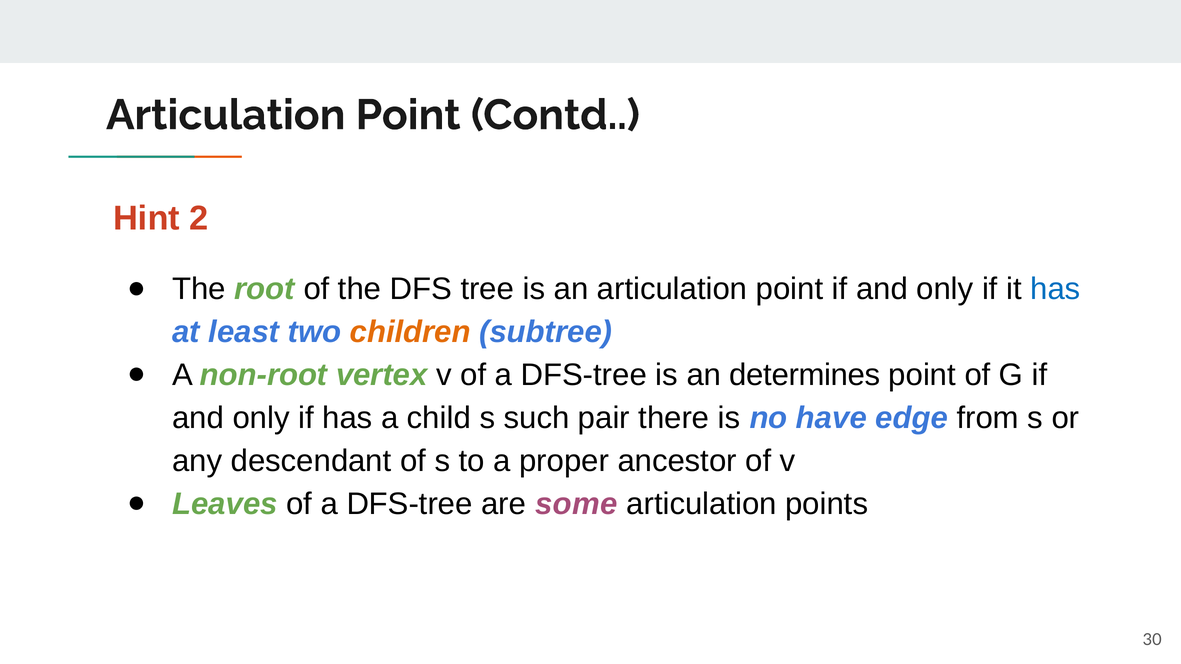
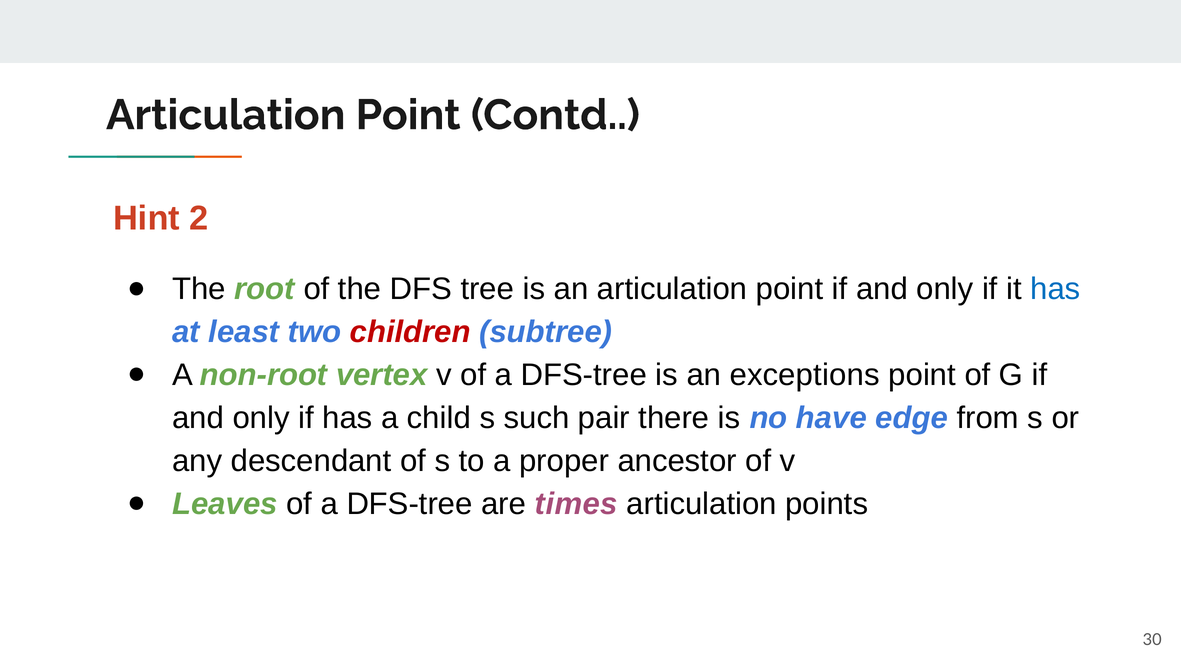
children colour: orange -> red (410, 332)
determines: determines -> exceptions (805, 375)
some: some -> times (576, 504)
